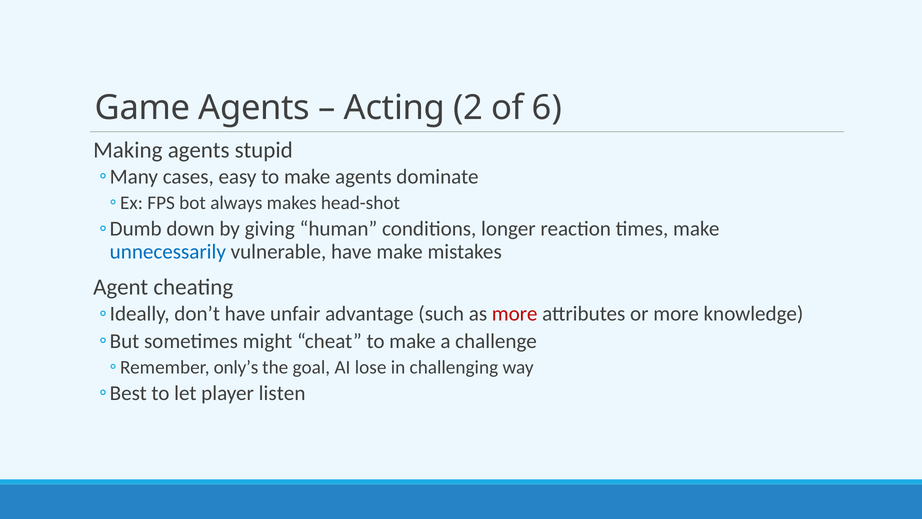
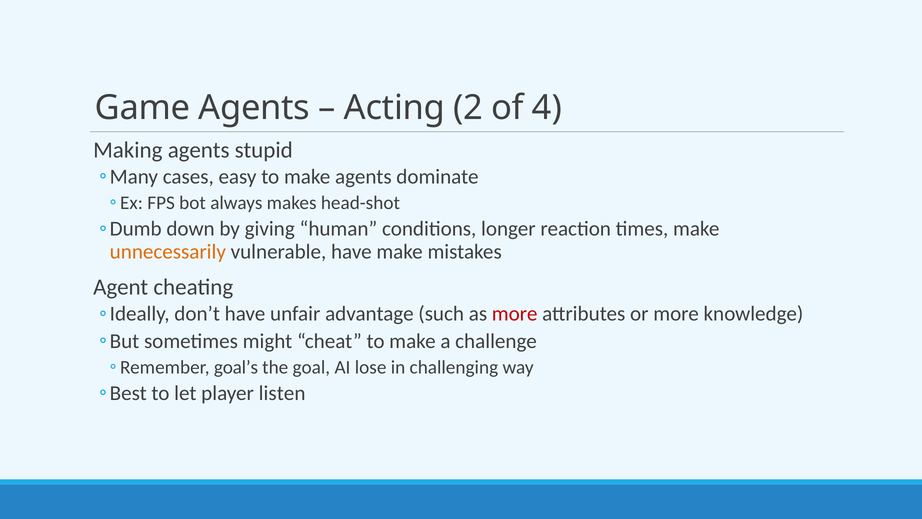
6: 6 -> 4 (547, 108)
unnecessarily colour: blue -> orange (168, 252)
only’s: only’s -> goal’s (236, 367)
